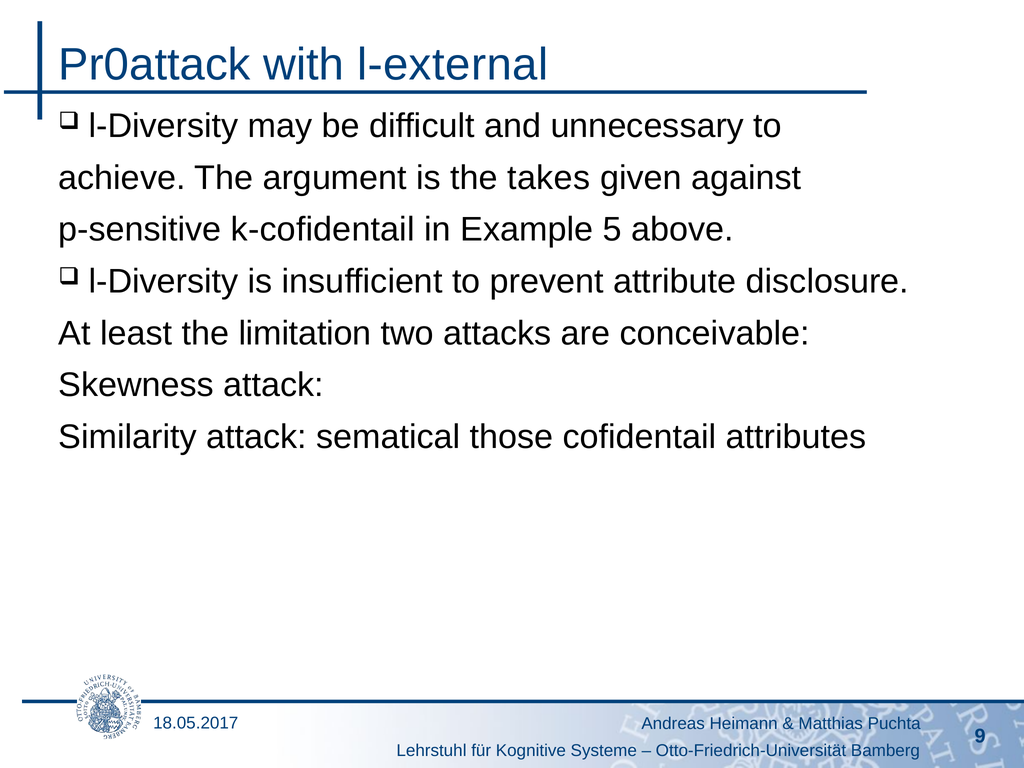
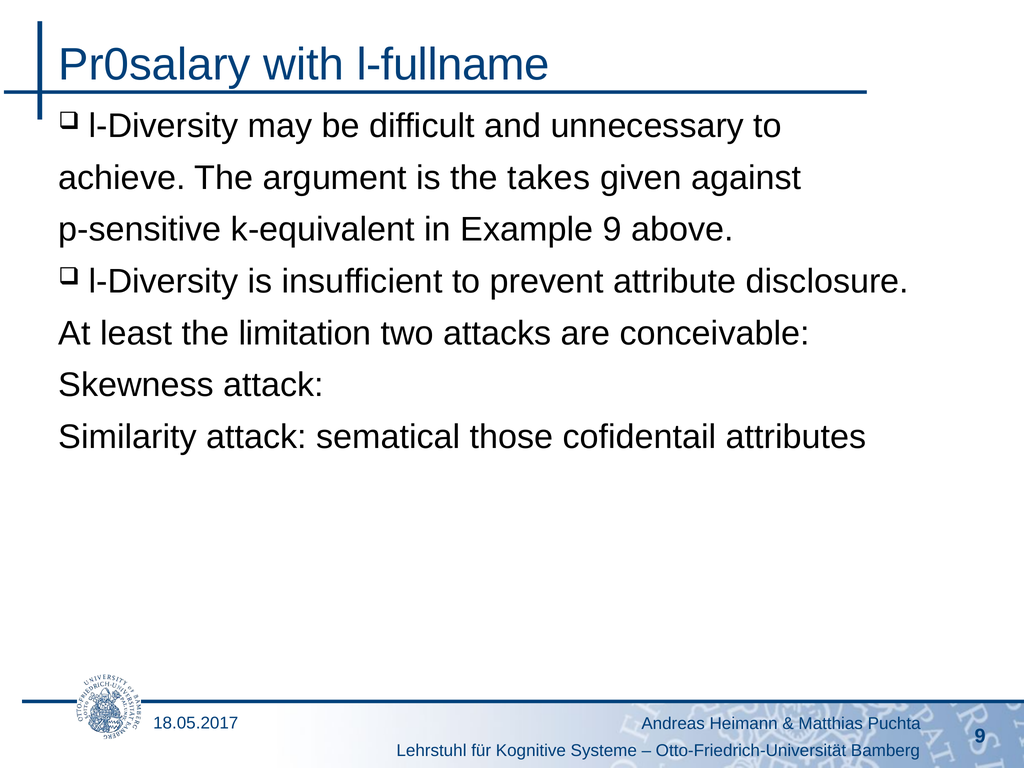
Pr0attack: Pr0attack -> Pr0salary (155, 65)
l-external: l-external -> l-fullname (453, 65)
k-cofidentail: k-cofidentail -> k-equivalent (323, 230)
Example 5: 5 -> 9 (612, 230)
